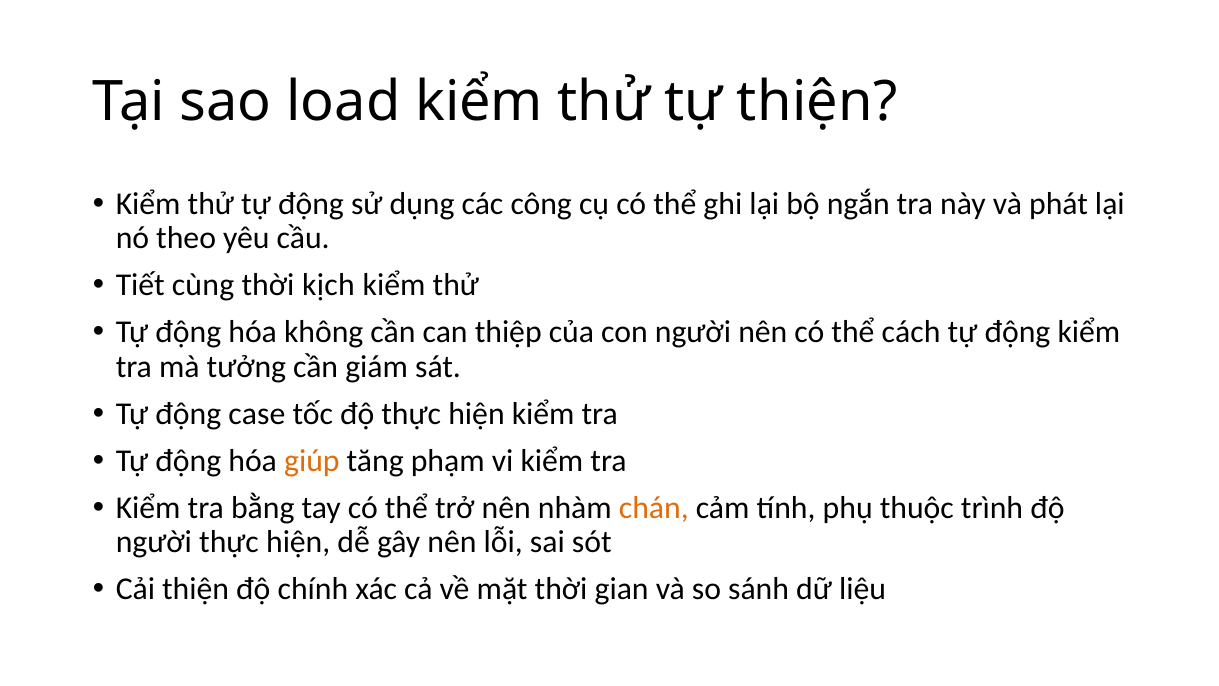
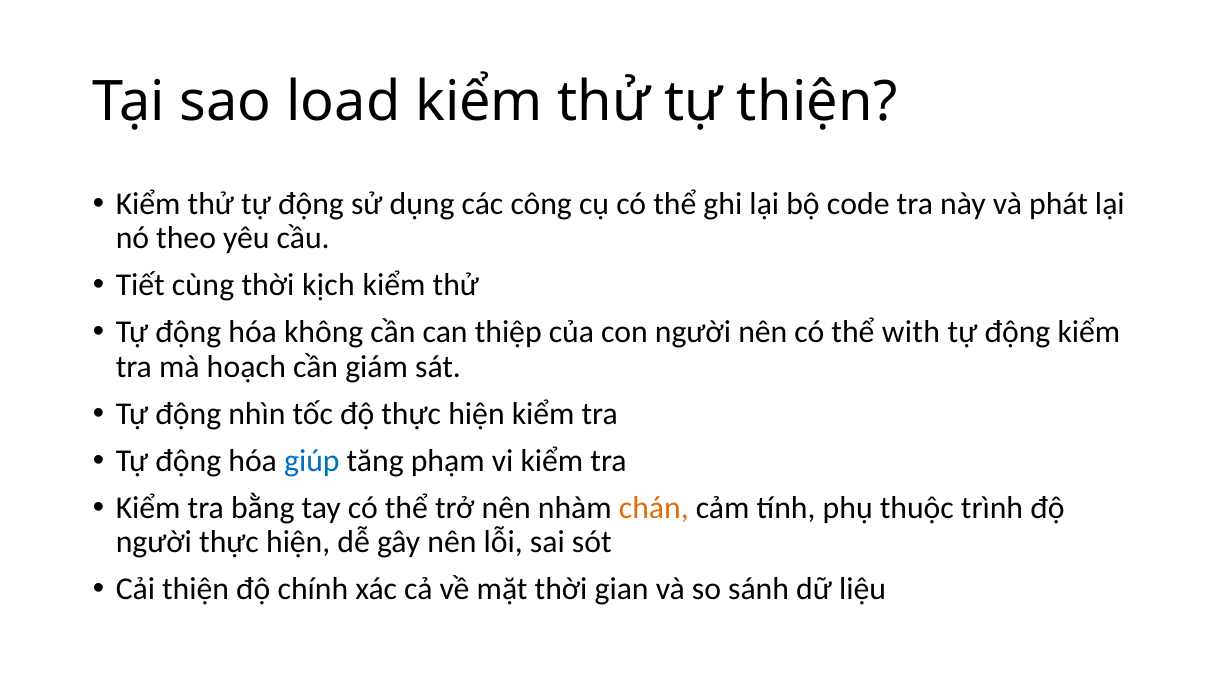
ngắn: ngắn -> code (858, 204)
cách: cách -> with (911, 332)
tưởng: tưởng -> hoạch (246, 367)
case: case -> nhìn (257, 413)
giúp colour: orange -> blue (312, 460)
